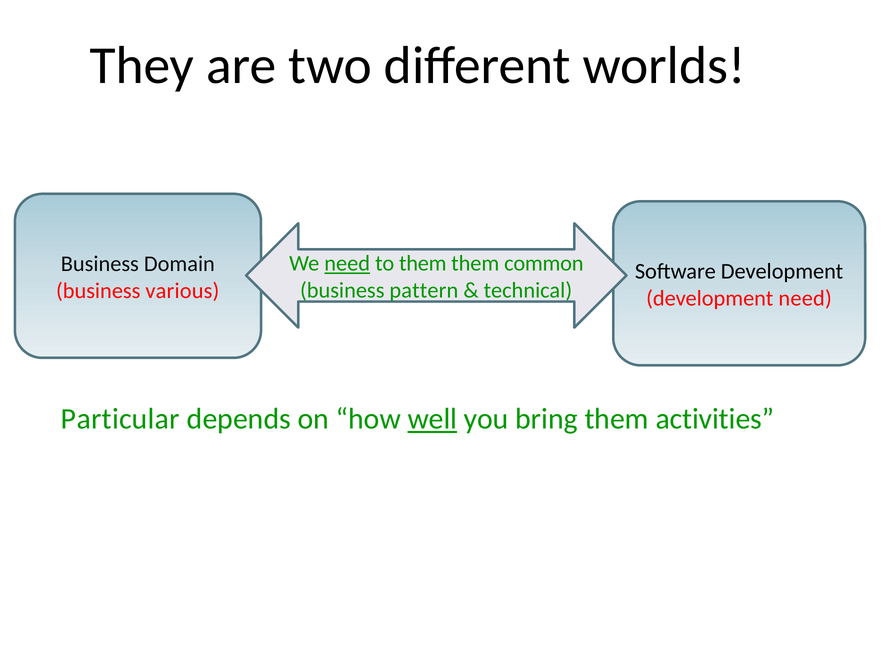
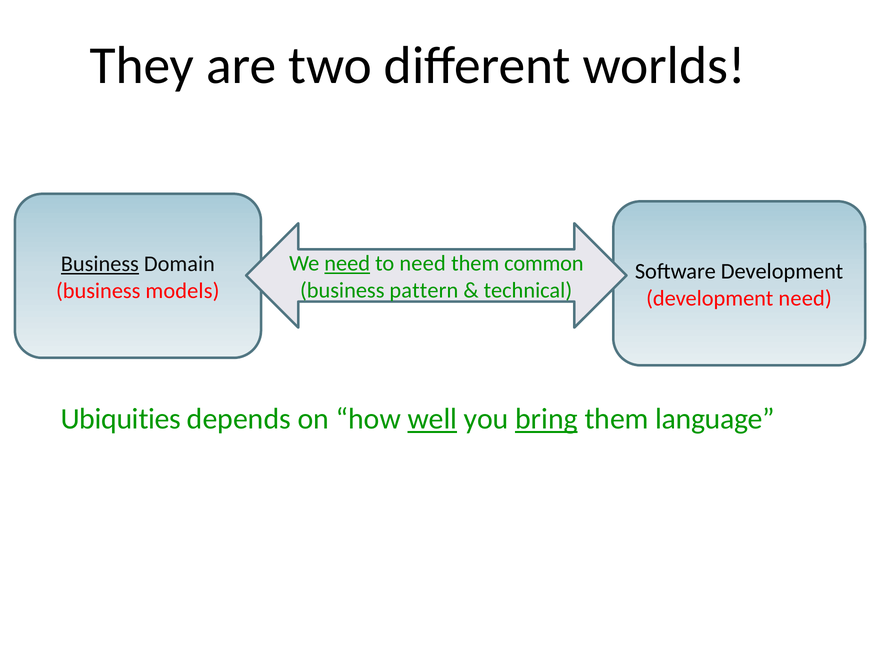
to them: them -> need (423, 264)
Business underline: none -> present (100, 264)
various: various -> models (182, 291)
Particular: Particular -> Ubiquities (121, 419)
bring underline: none -> present (546, 419)
activities: activities -> language (715, 419)
